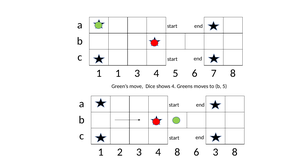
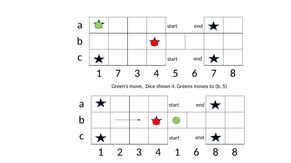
1 1: 1 -> 7 (118, 74)
4 8: 8 -> 1 (177, 153)
6 3: 3 -> 8 (216, 153)
